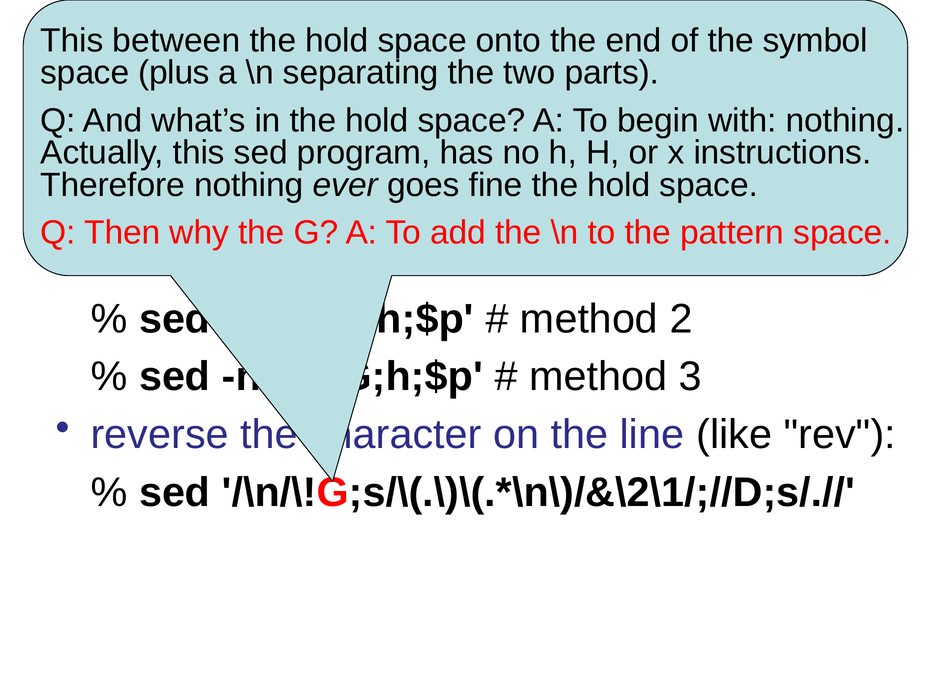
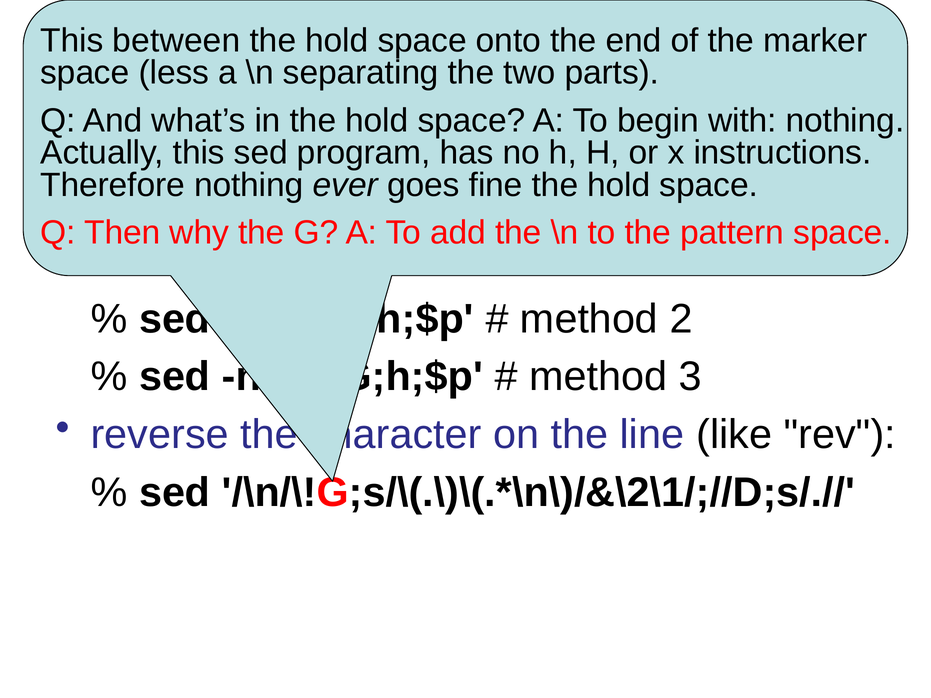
symbol: symbol -> marker (815, 41)
plus: plus -> less (174, 73)
